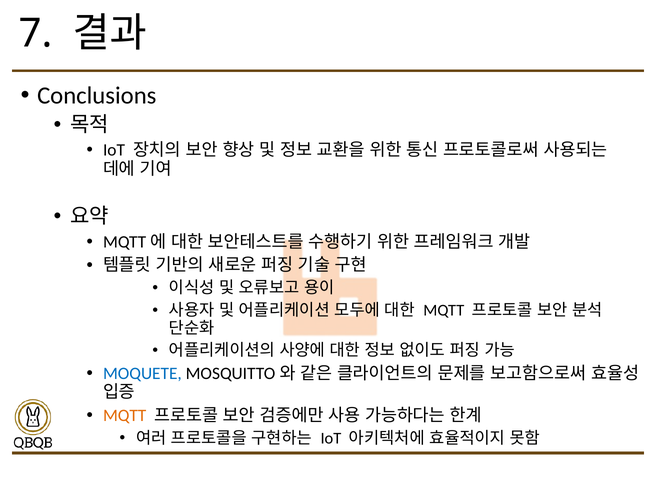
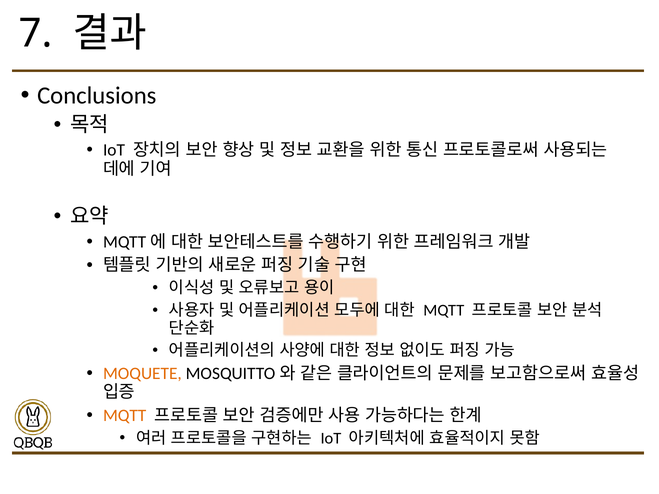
MOQUETE colour: blue -> orange (142, 374)
